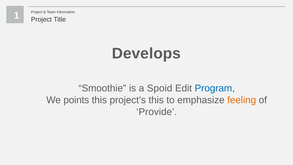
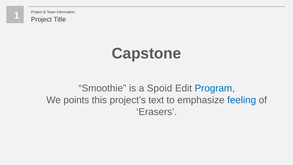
Develops: Develops -> Capstone (146, 53)
project’s this: this -> text (156, 100)
feeling colour: orange -> blue (242, 100)
Provide: Provide -> Erasers (157, 112)
